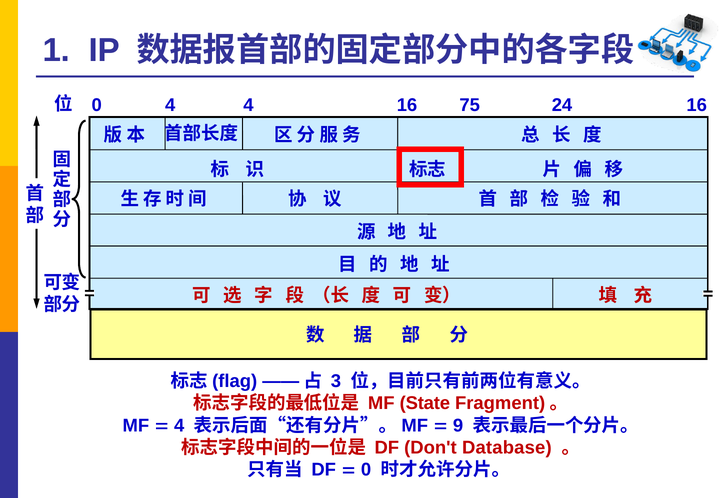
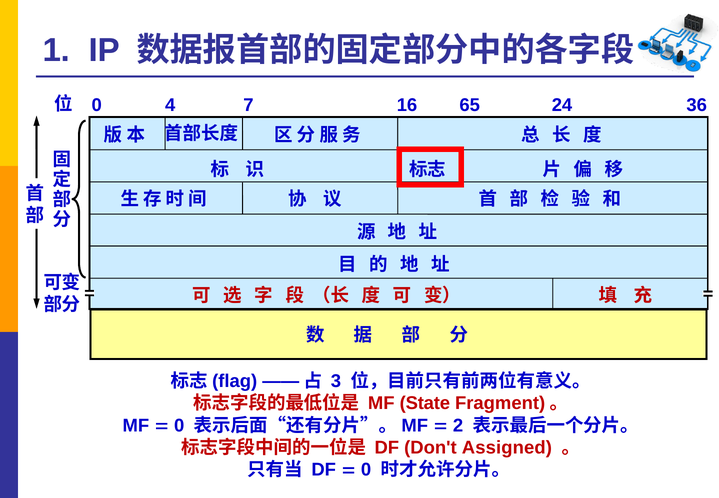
4 4: 4 -> 7 (248, 105)
75: 75 -> 65 (470, 105)
24 16: 16 -> 36 (697, 105)
4: 4 -> 0 (179, 425)
9: 9 -> 2 (458, 425)
Database: Database -> Assigned (507, 447)
